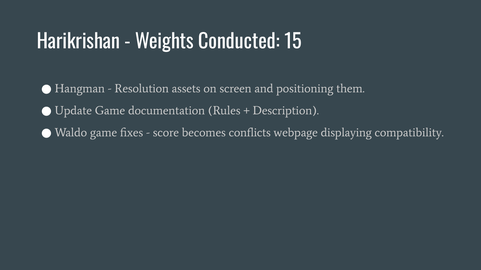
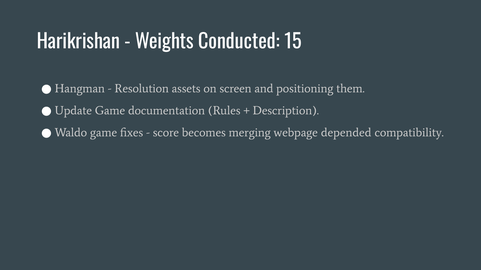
conflicts: conflicts -> merging (250, 133)
displaying: displaying -> depended (346, 133)
